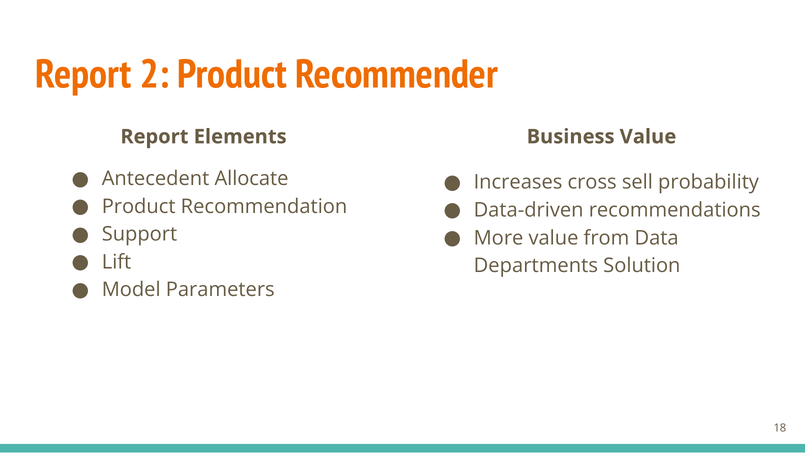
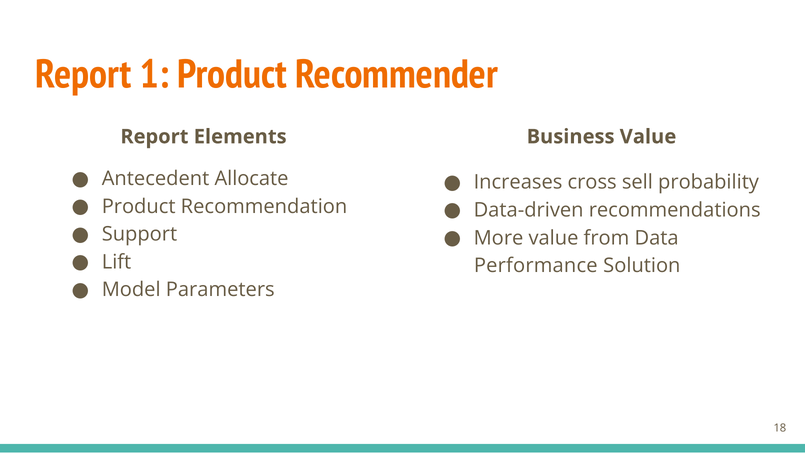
2: 2 -> 1 (155, 74)
Departments: Departments -> Performance (536, 266)
